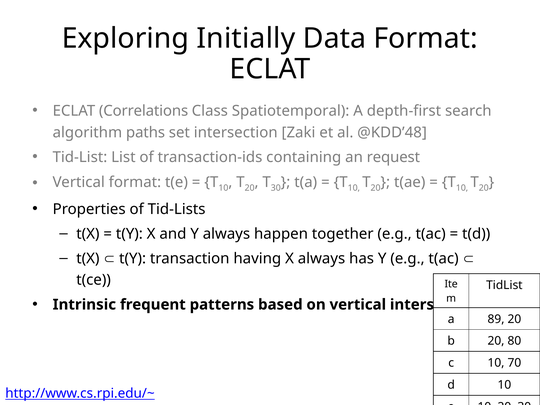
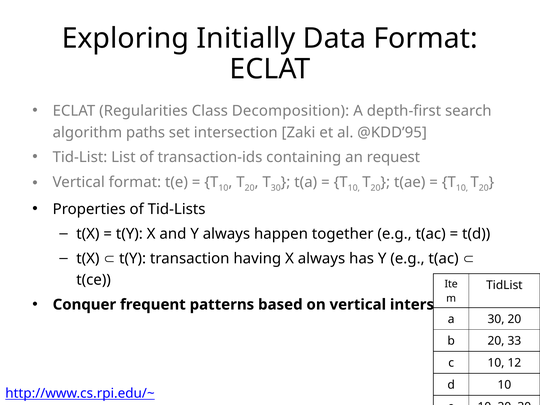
Correlations: Correlations -> Regularities (143, 111)
Spatiotemporal: Spatiotemporal -> Decomposition (291, 111)
@KDD’48: @KDD’48 -> @KDD’95 (392, 132)
Intrinsic: Intrinsic -> Conquer (84, 305)
a 89: 89 -> 30 (496, 319)
80: 80 -> 33 (514, 341)
70: 70 -> 12 (514, 363)
